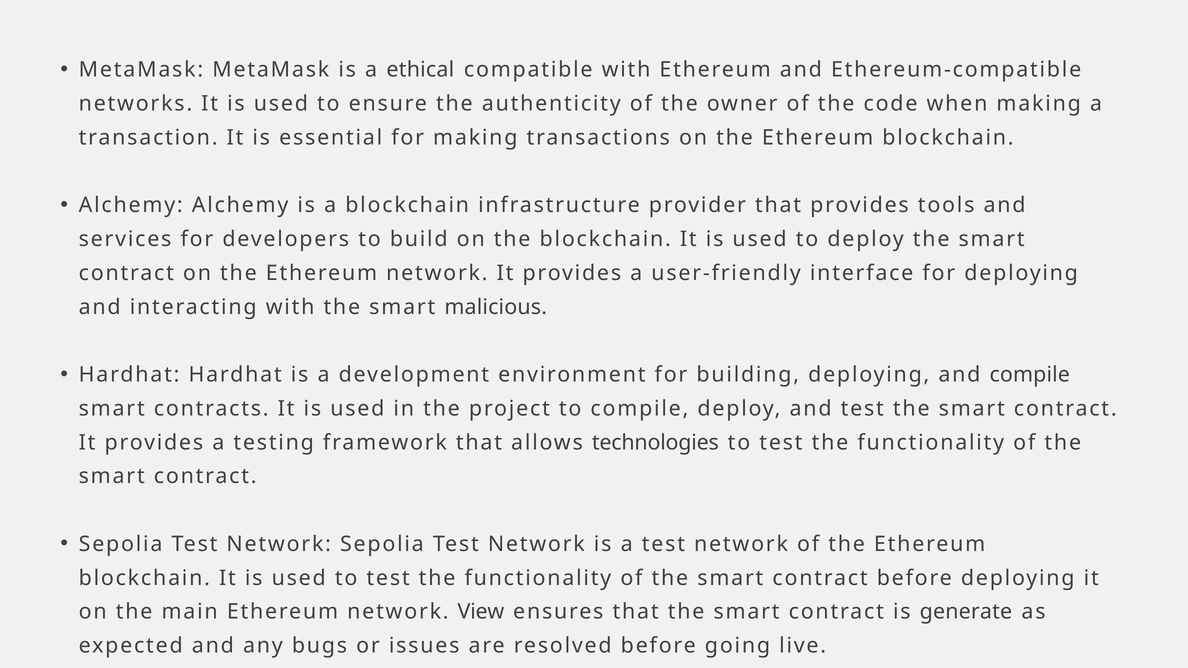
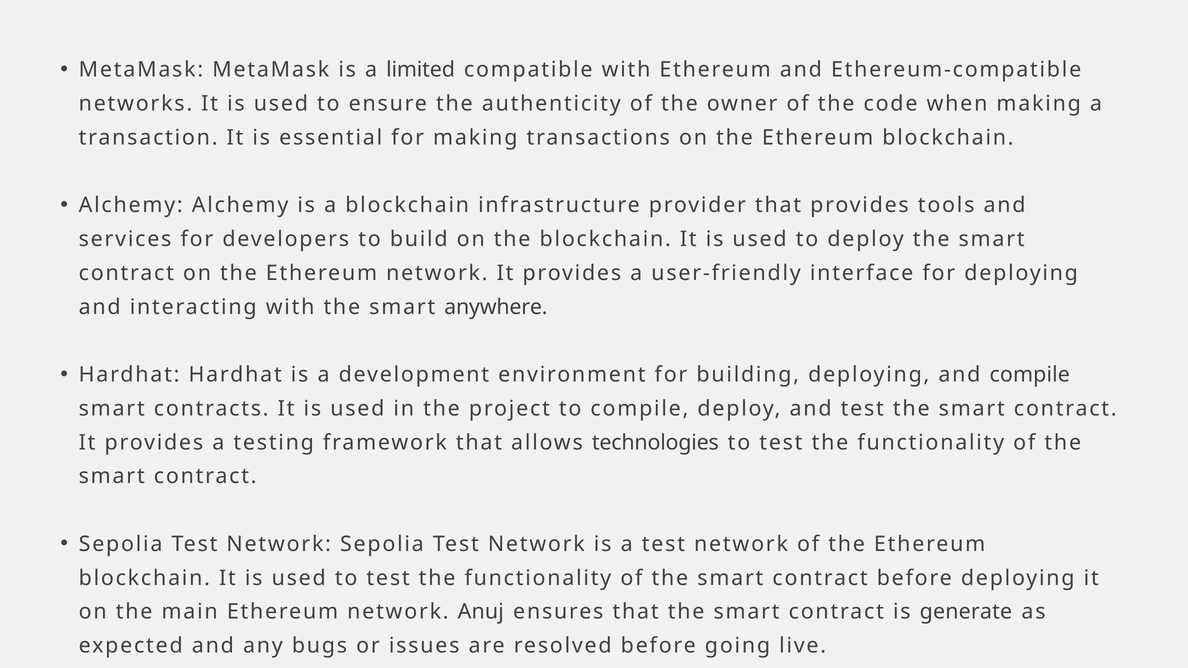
ethical: ethical -> limited (421, 70)
malicious: malicious -> anywhere (496, 307)
View: View -> Anuj (481, 612)
